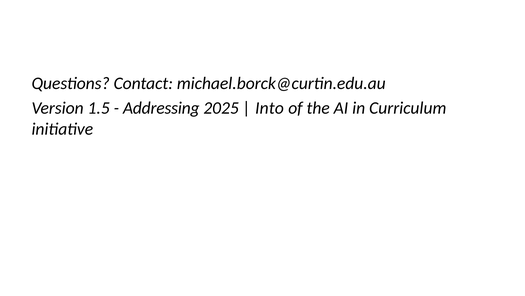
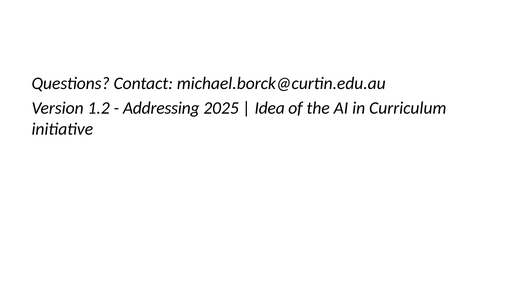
1.5: 1.5 -> 1.2 (99, 108)
Into: Into -> Idea (270, 108)
